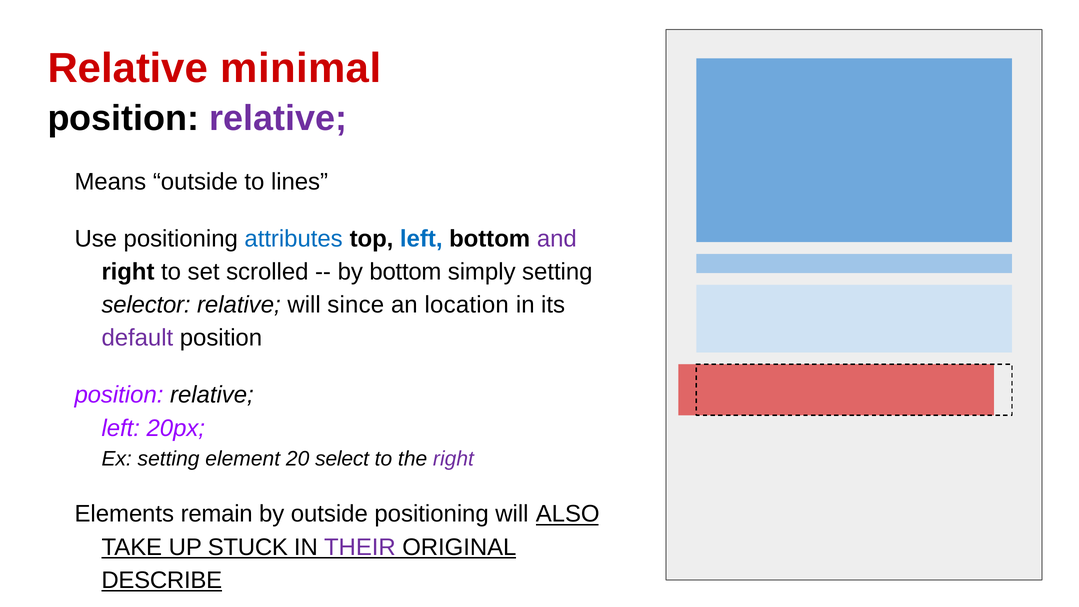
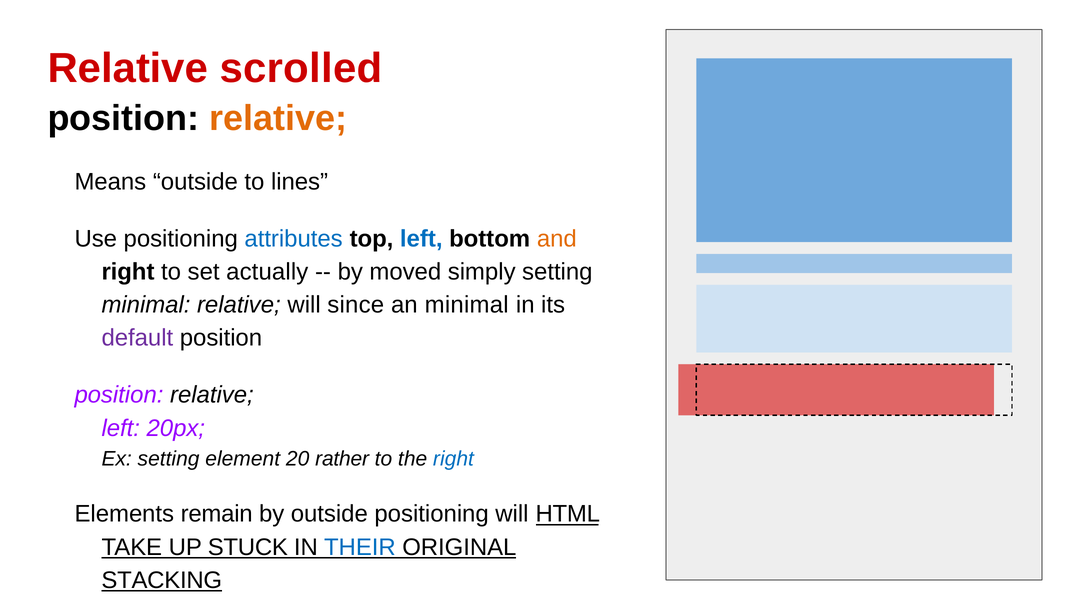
minimal: minimal -> scrolled (301, 69)
relative colour: purple -> orange (278, 119)
and colour: purple -> orange (557, 239)
scrolled: scrolled -> actually (267, 272)
by bottom: bottom -> moved (405, 272)
selector: selector -> minimal (146, 305)
an location: location -> minimal (467, 305)
select: select -> rather (342, 459)
right colour: purple -> blue (453, 459)
ALSO: ALSO -> HTML (568, 514)
THEIR colour: purple -> blue (360, 547)
DESCRIBE: DESCRIBE -> STACKING (162, 580)
